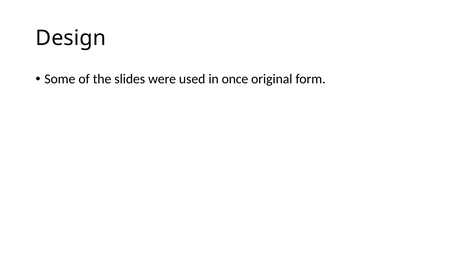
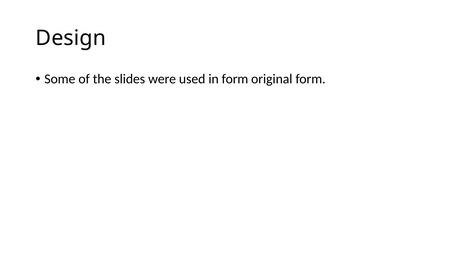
in once: once -> form (235, 79)
